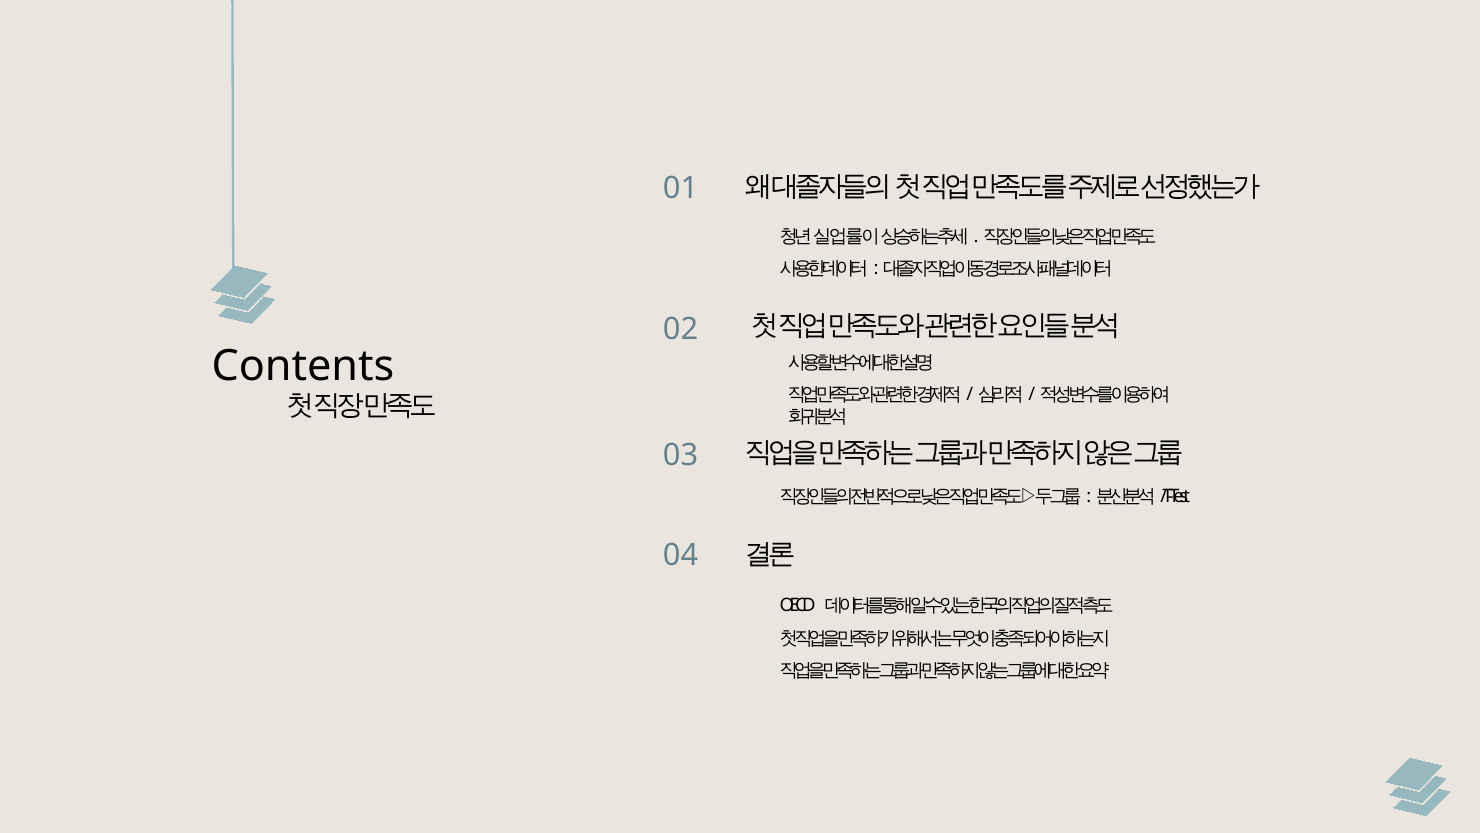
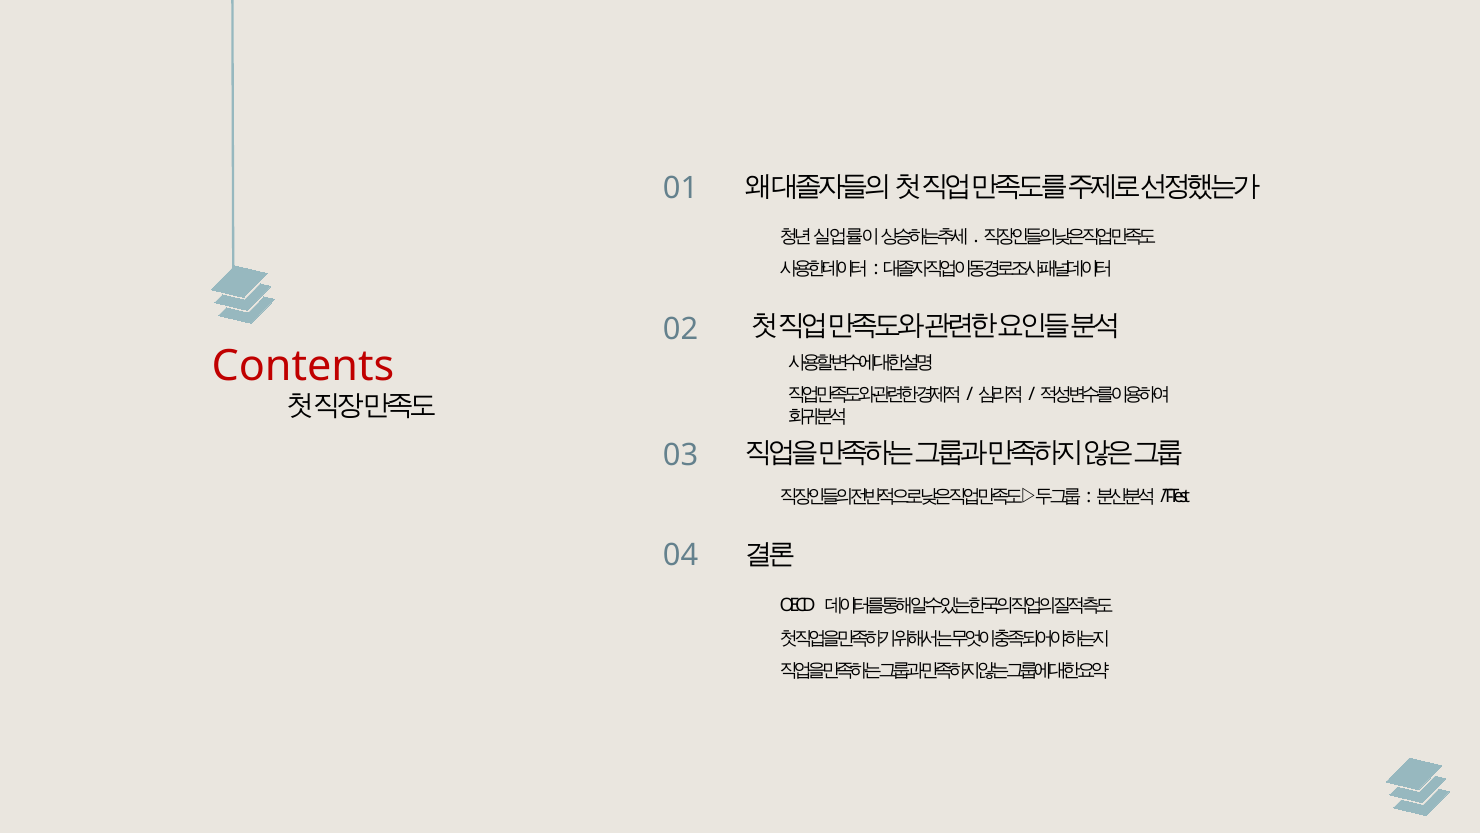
Contents colour: black -> red (303, 366)
